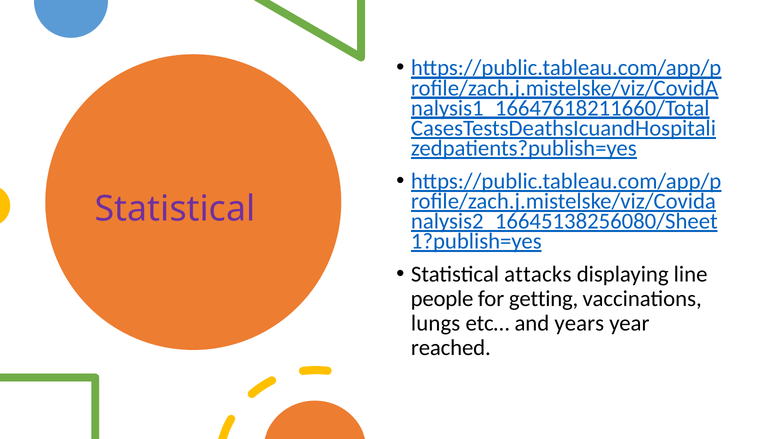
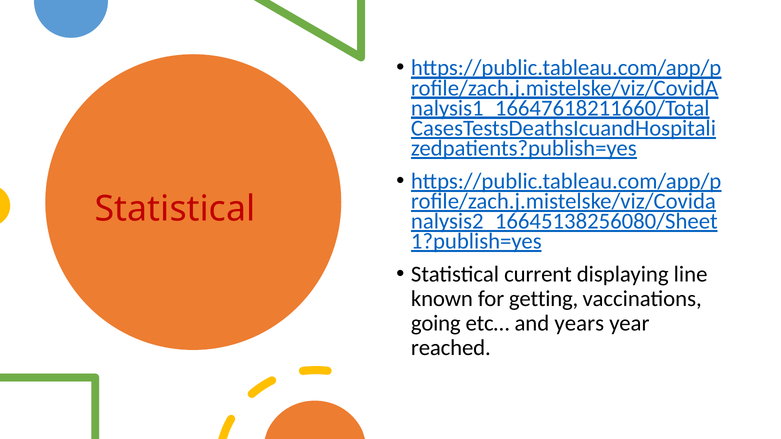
Statistical colour: purple -> red (175, 209)
attacks: attacks -> current (538, 274)
people: people -> known (442, 299)
lungs: lungs -> going (436, 323)
